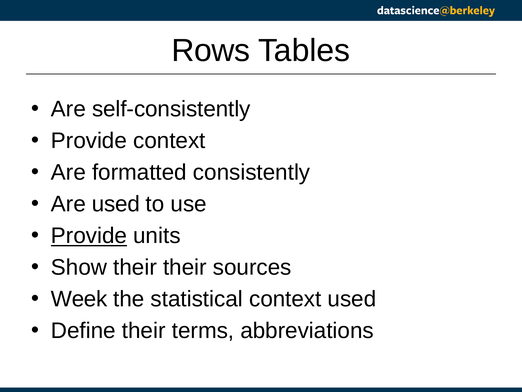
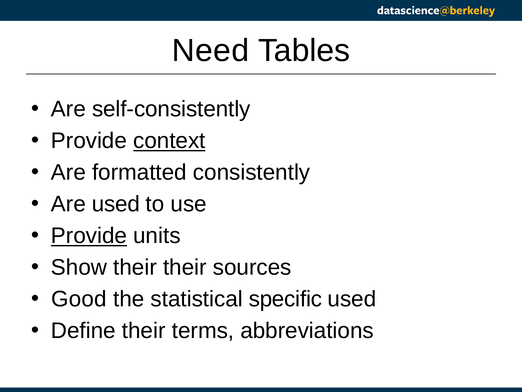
Rows: Rows -> Need (211, 51)
context underline: none -> present (169, 141)
Week: Week -> Good (79, 299)
statistical context: context -> specific (285, 299)
